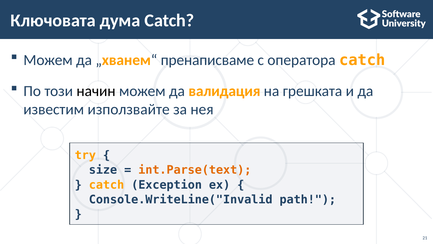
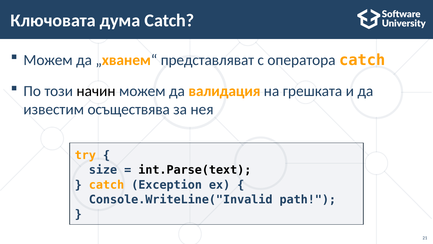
пренаписваме: пренаписваме -> представляват (207, 60)
използвайте: използвайте -> осъществява (129, 109)
int.Parse(text colour: orange -> black (195, 170)
